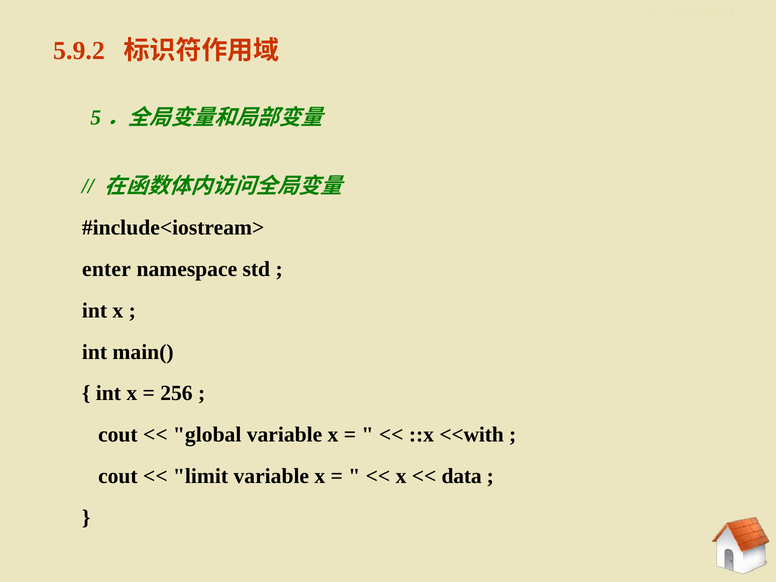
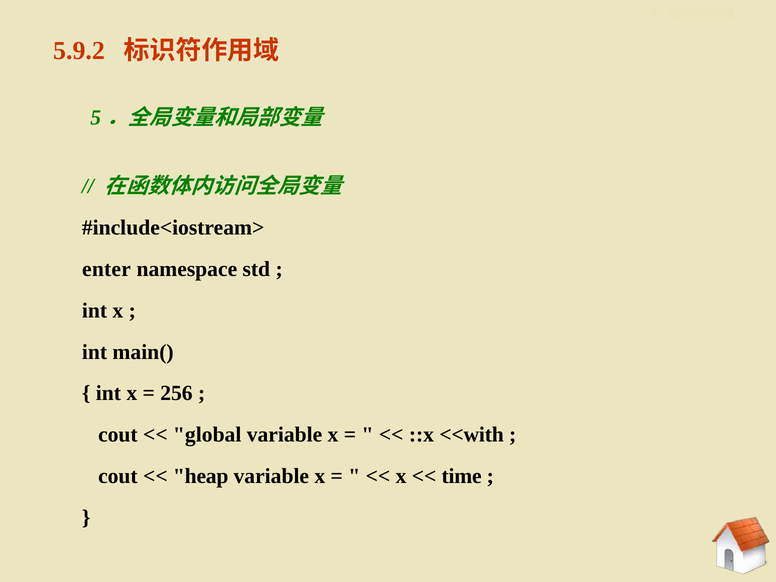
limit: limit -> heap (201, 476)
data: data -> time (462, 476)
